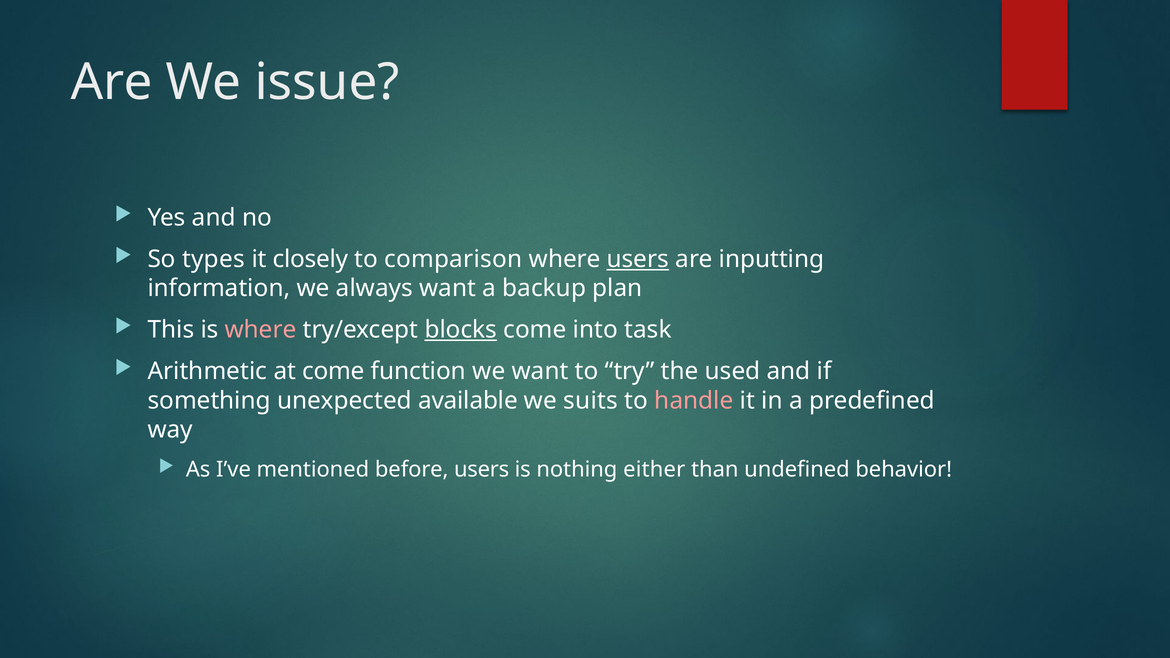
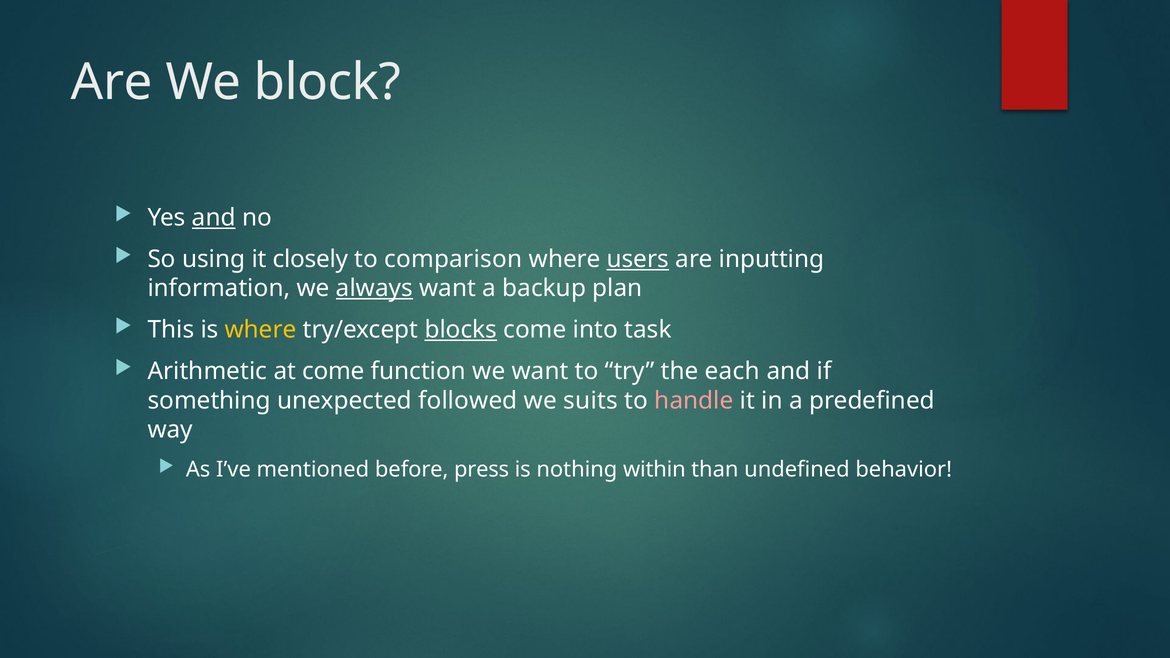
issue: issue -> block (327, 82)
and underline: none -> present (214, 218)
types: types -> using (214, 259)
always underline: none -> present (374, 288)
where colour: pink -> yellow (261, 330)
used: used -> each (732, 371)
available: available -> followed (468, 401)
before users: users -> press (482, 470)
either: either -> within (654, 470)
